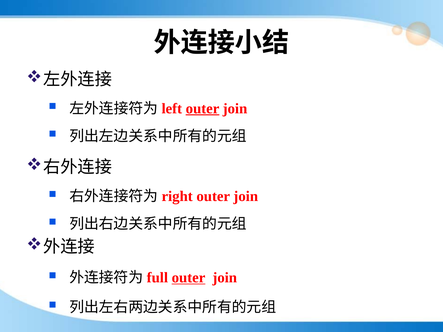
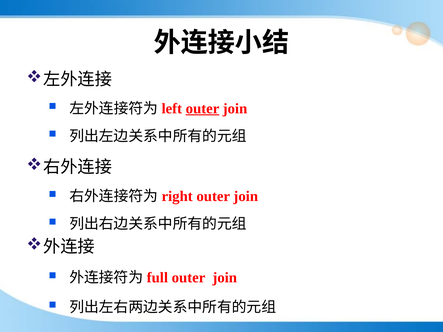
outer underline: present -> none (188, 278)
